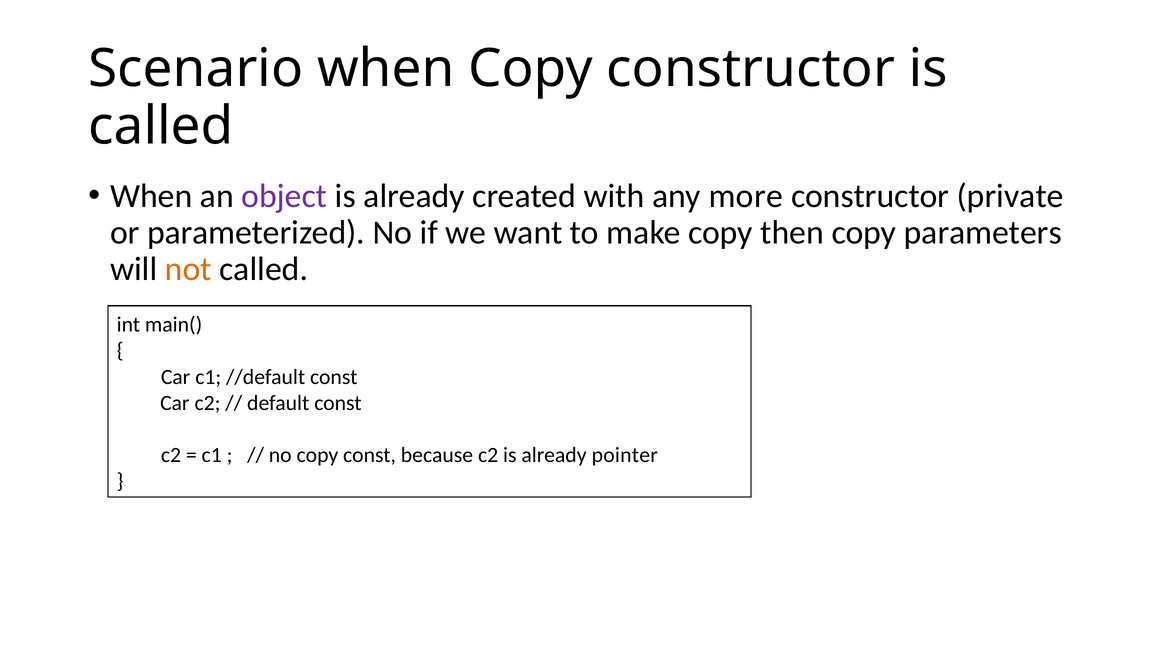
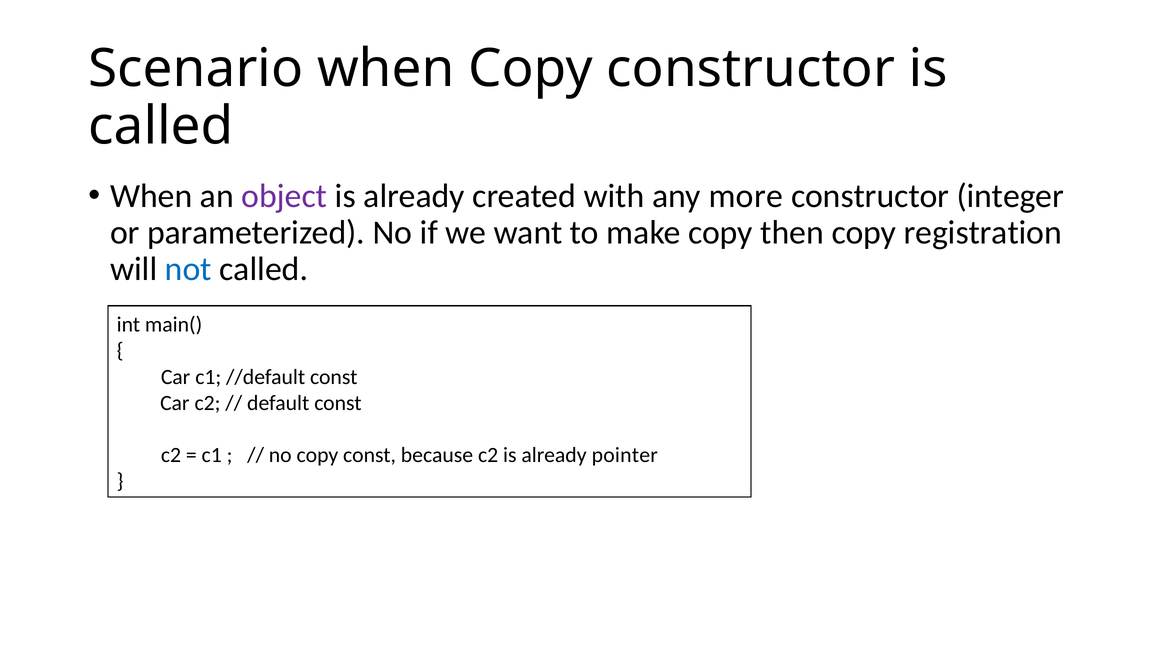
private: private -> integer (1010, 196)
parameters: parameters -> registration (983, 232)
not colour: orange -> blue (188, 269)
